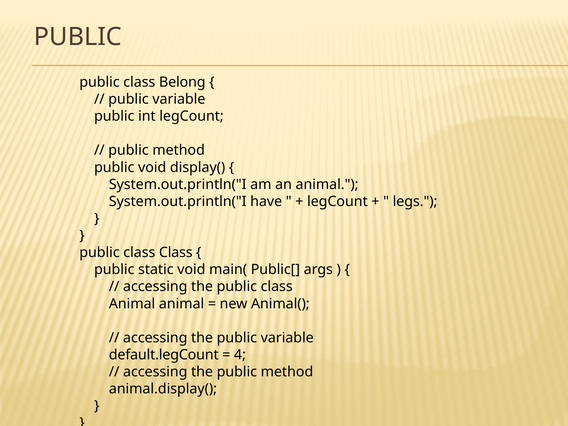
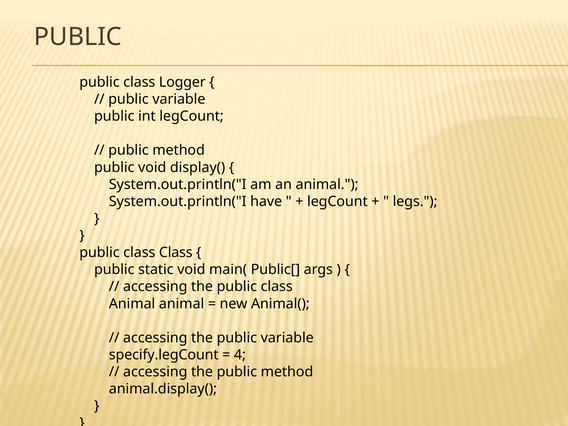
Belong: Belong -> Logger (182, 82)
default.legCount: default.legCount -> specify.legCount (164, 355)
